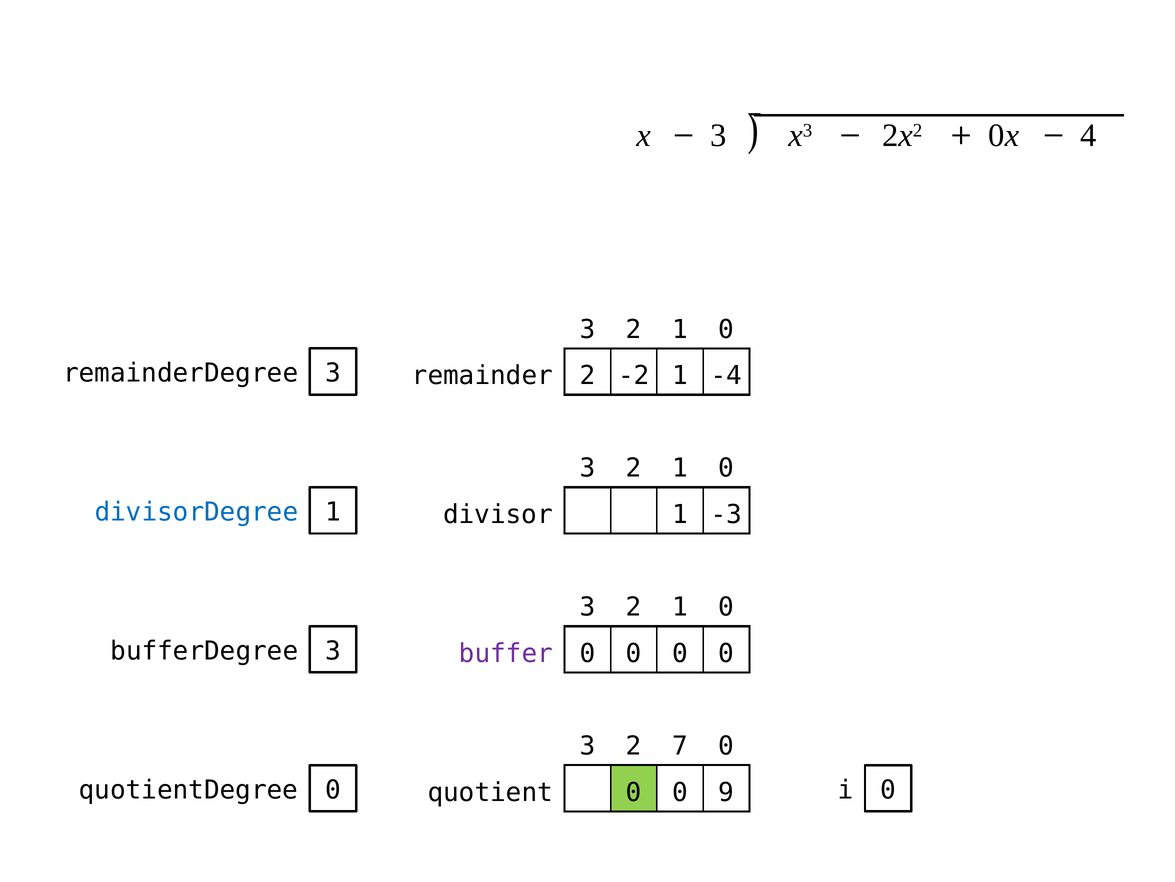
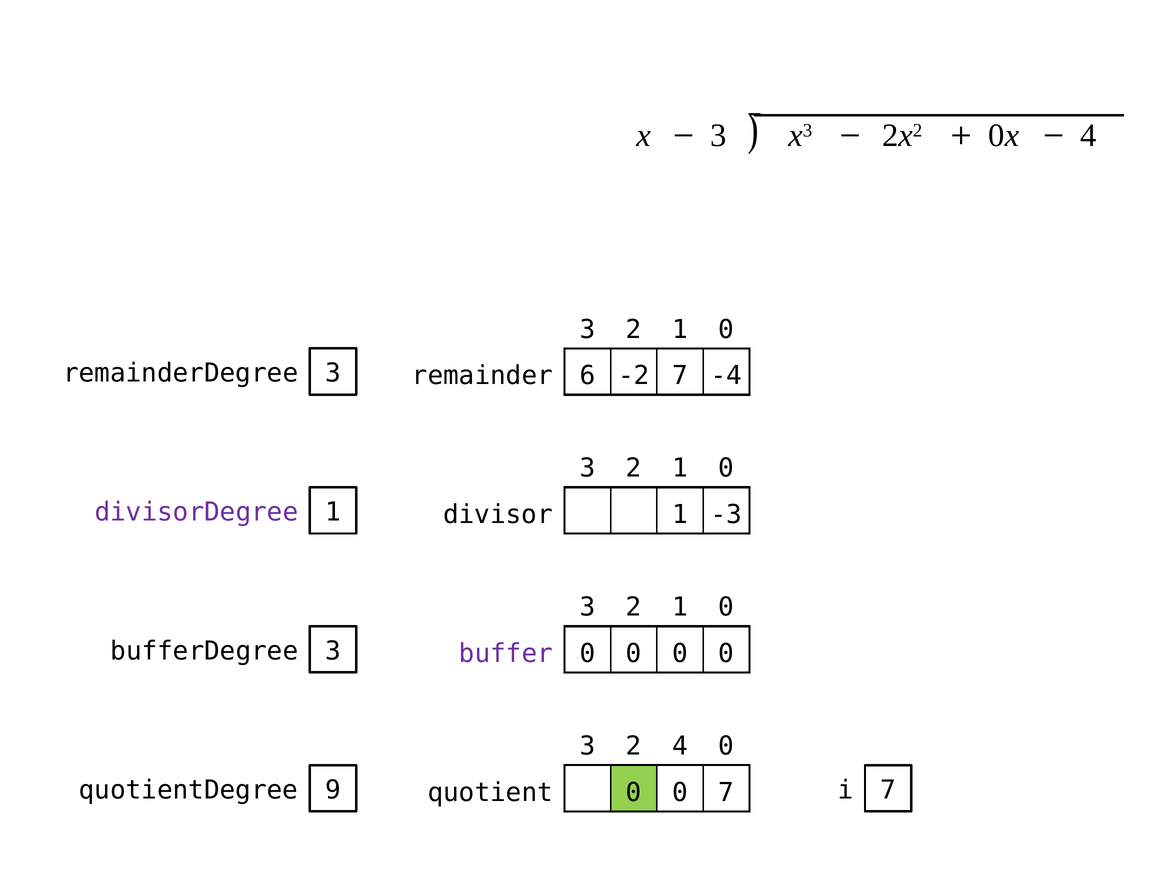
remainder 2: 2 -> 6 (588, 375)
-2 1: 1 -> 7 (680, 375)
divisorDegree colour: blue -> purple (196, 512)
2 7: 7 -> 4 (680, 745)
quotientDegree 0: 0 -> 9 (333, 789)
i 0: 0 -> 7 (888, 789)
0 9: 9 -> 7 (726, 792)
